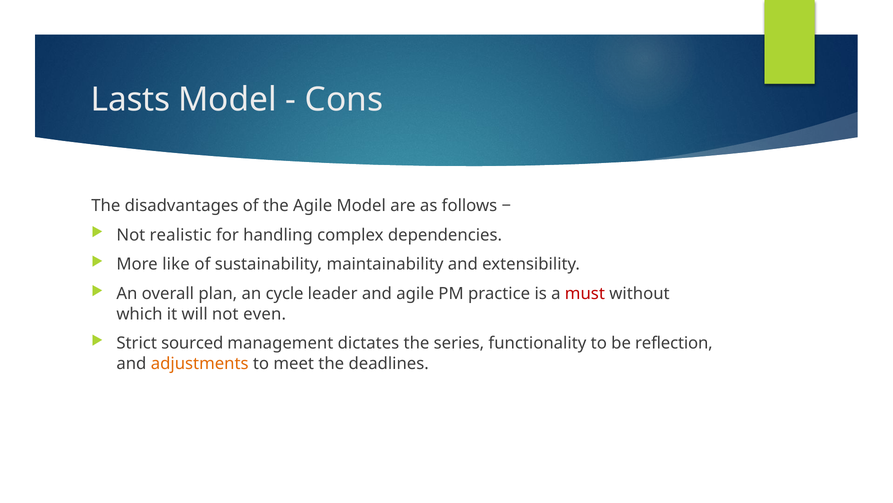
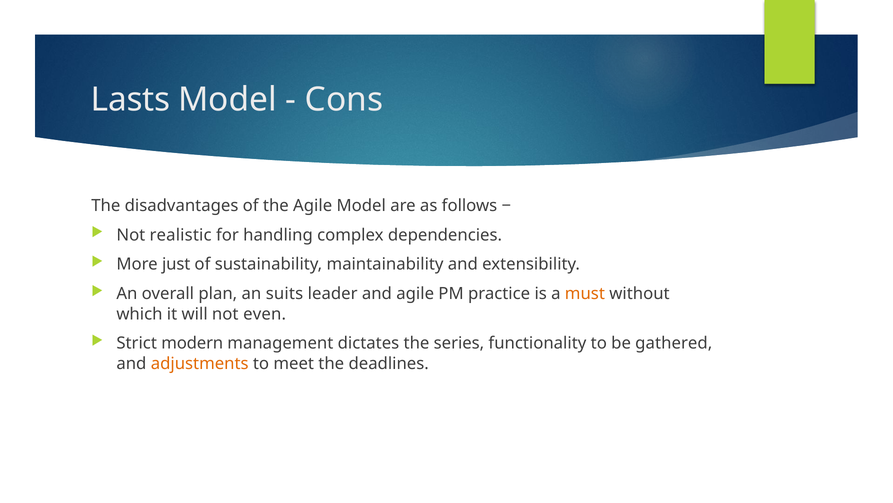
like: like -> just (176, 264)
cycle: cycle -> suits (284, 293)
must colour: red -> orange (585, 293)
sourced: sourced -> modern (192, 343)
reflection: reflection -> gathered (674, 343)
